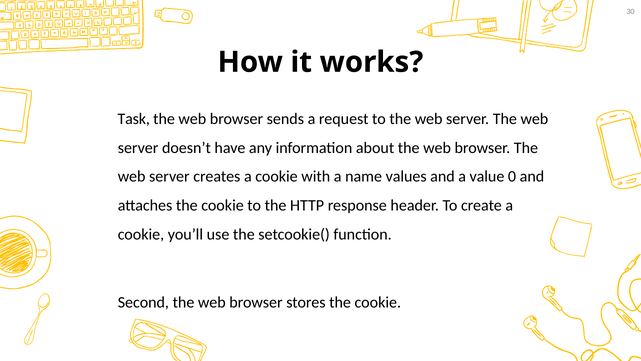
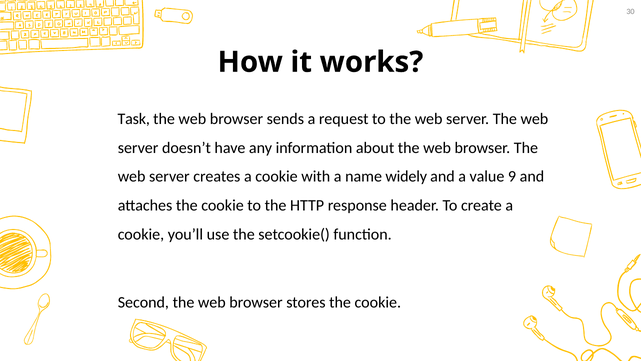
values: values -> widely (406, 176)
0: 0 -> 9 (512, 176)
